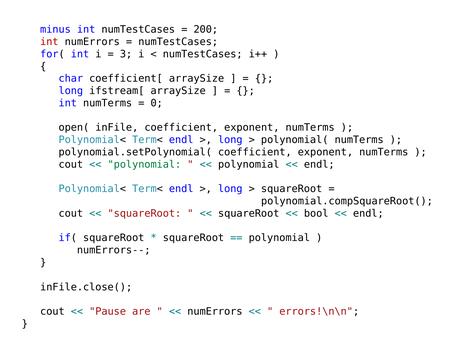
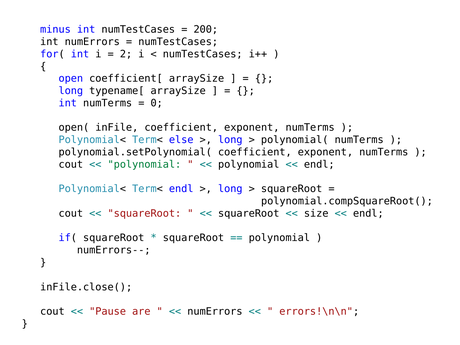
int colour: red -> black (49, 42)
3: 3 -> 2 (126, 54)
char: char -> open (71, 79)
ifstream[: ifstream[ -> typename[ (117, 91)
endl: endl -> else (181, 140)
bool: bool -> size (316, 213)
